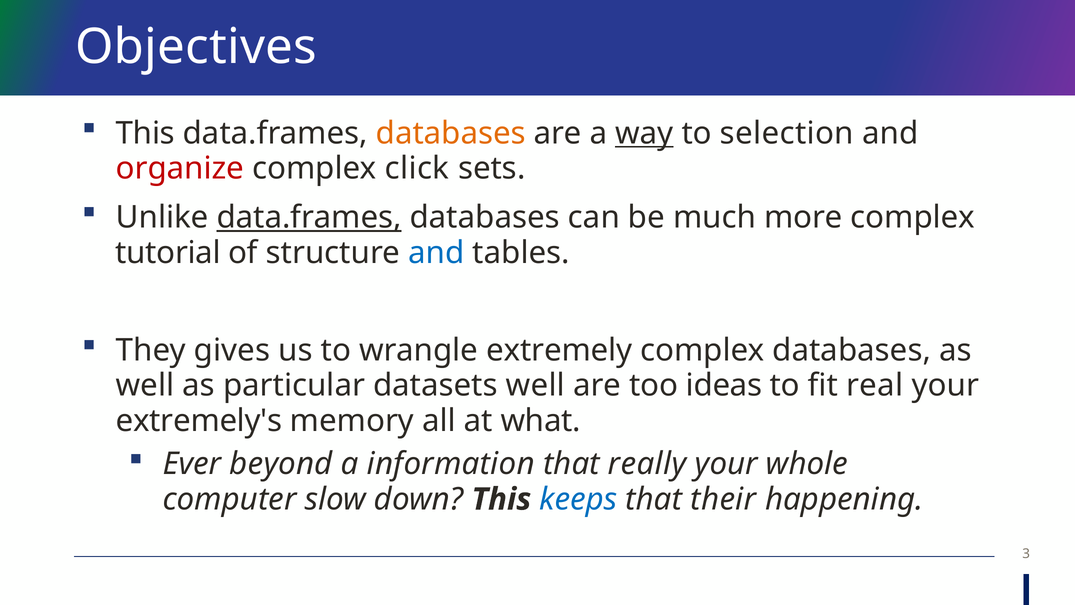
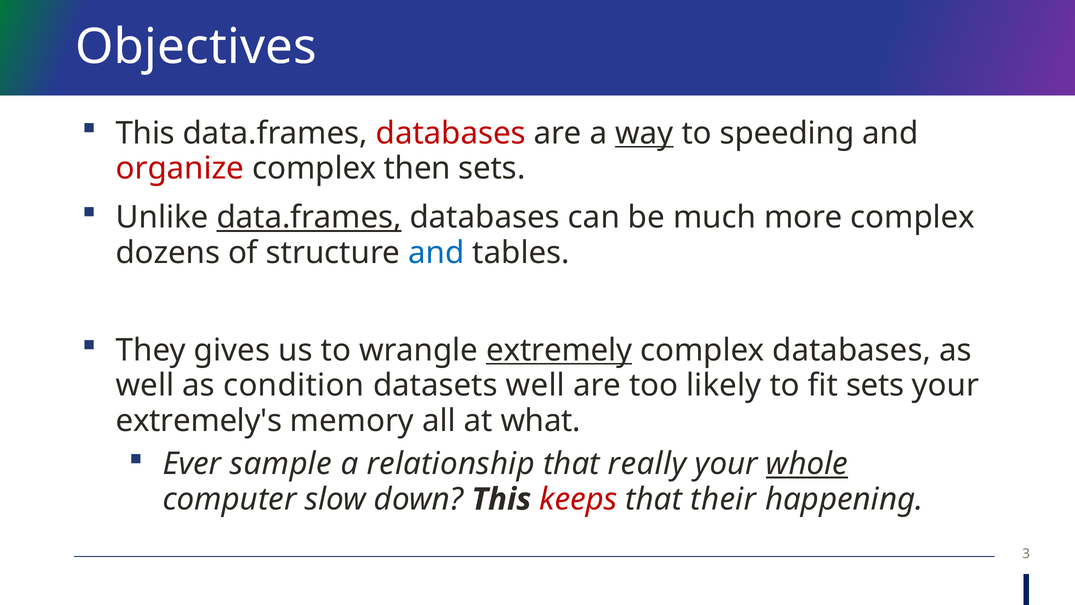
databases colour: orange -> red (451, 133)
selection: selection -> speeding (787, 133)
click: click -> then (417, 169)
tutorial: tutorial -> dozens (168, 253)
extremely underline: none -> present (559, 350)
particular: particular -> condition (294, 385)
ideas: ideas -> likely (724, 385)
fit real: real -> sets (875, 385)
beyond: beyond -> sample (281, 464)
information: information -> relationship (451, 464)
whole underline: none -> present (807, 464)
keeps colour: blue -> red (578, 499)
